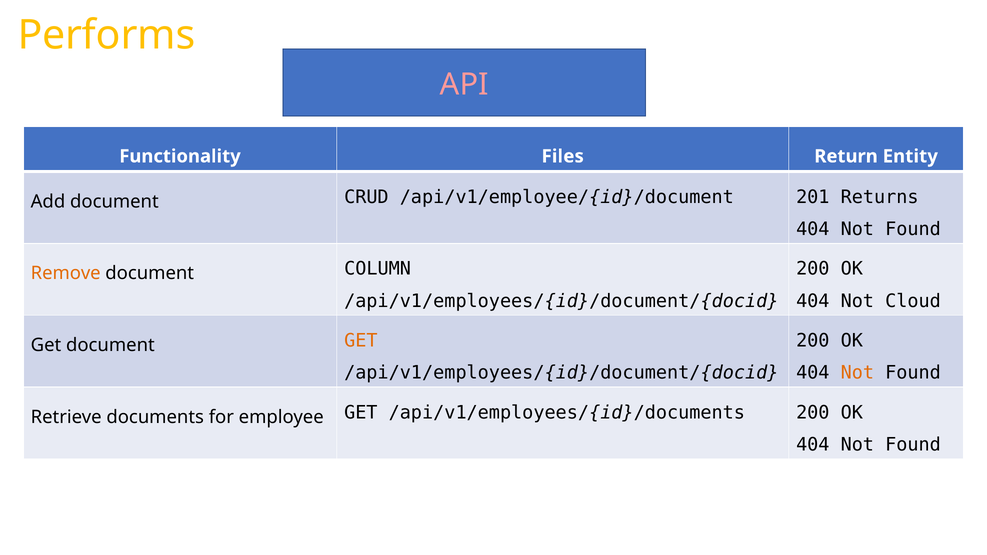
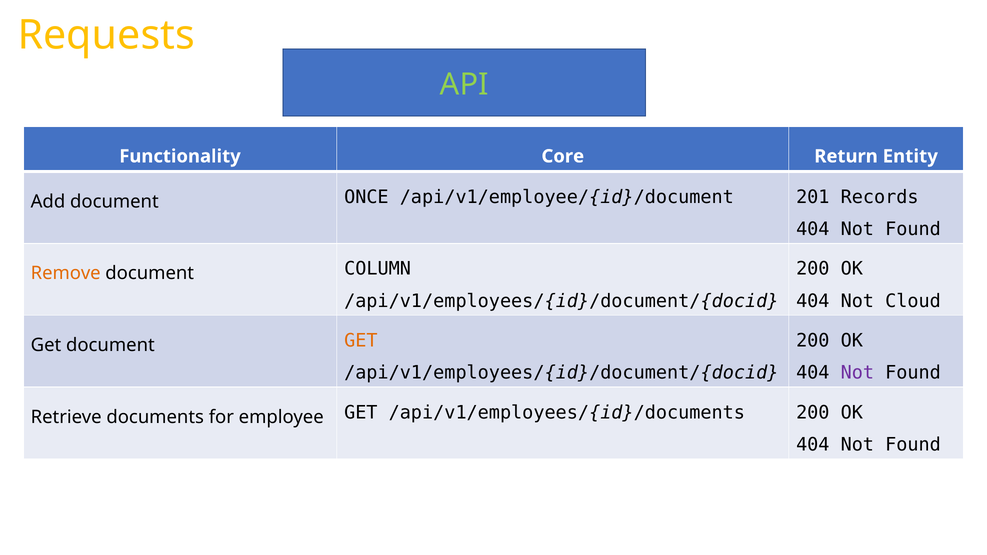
Performs: Performs -> Requests (106, 35)
API colour: pink -> light green (464, 85)
Files: Files -> Core (563, 156)
CRUD: CRUD -> ONCE (366, 197)
Returns: Returns -> Records (880, 197)
Not colour: orange -> purple (857, 373)
